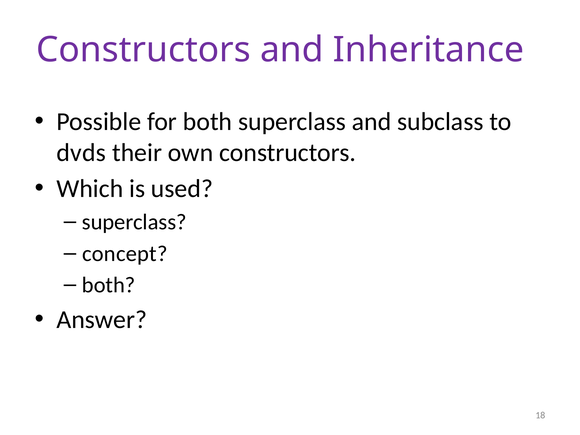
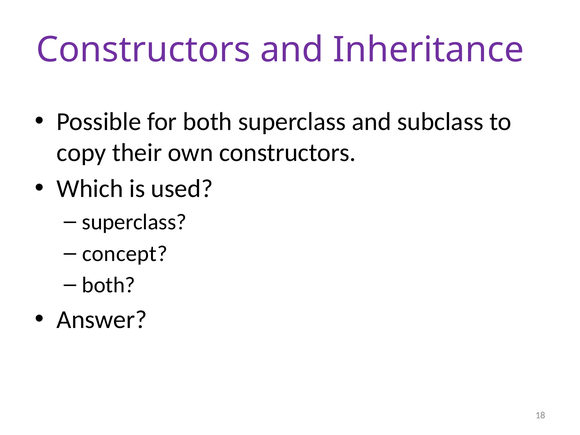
dvds: dvds -> copy (81, 153)
